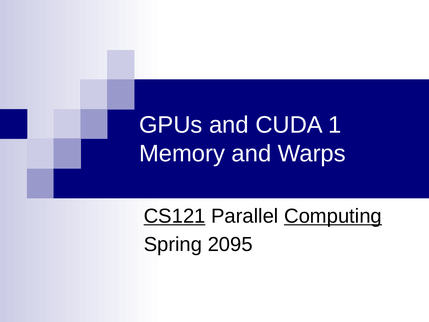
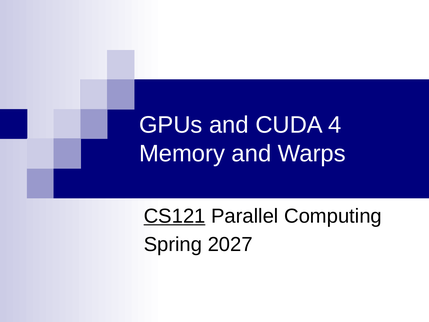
1: 1 -> 4 (335, 125)
Computing underline: present -> none (333, 216)
2095: 2095 -> 2027 (230, 244)
